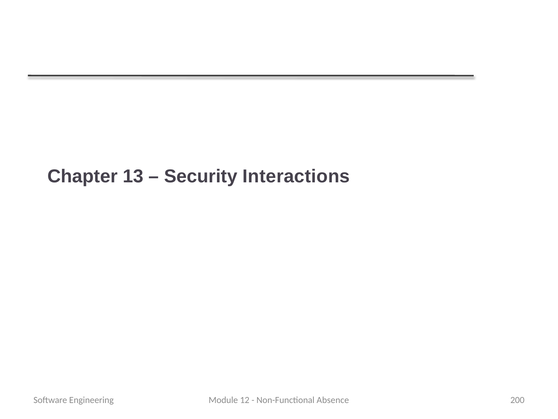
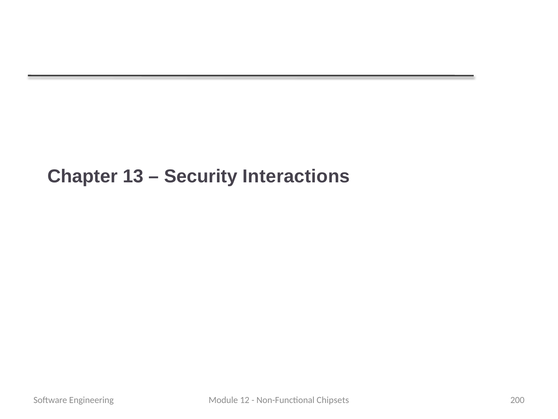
Absence: Absence -> Chipsets (333, 400)
